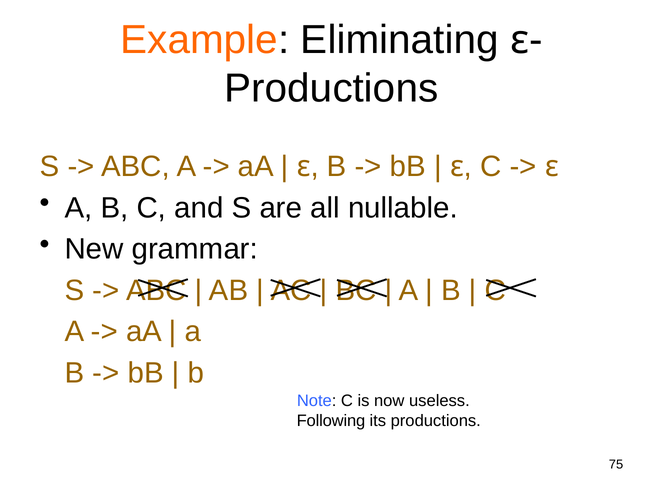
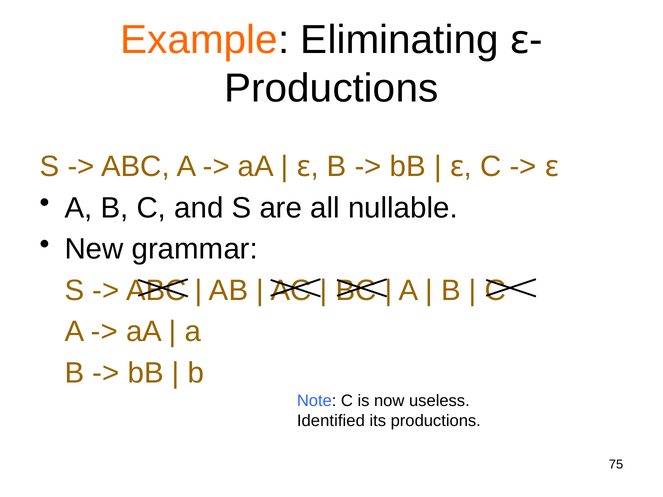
Following: Following -> Identified (331, 421)
